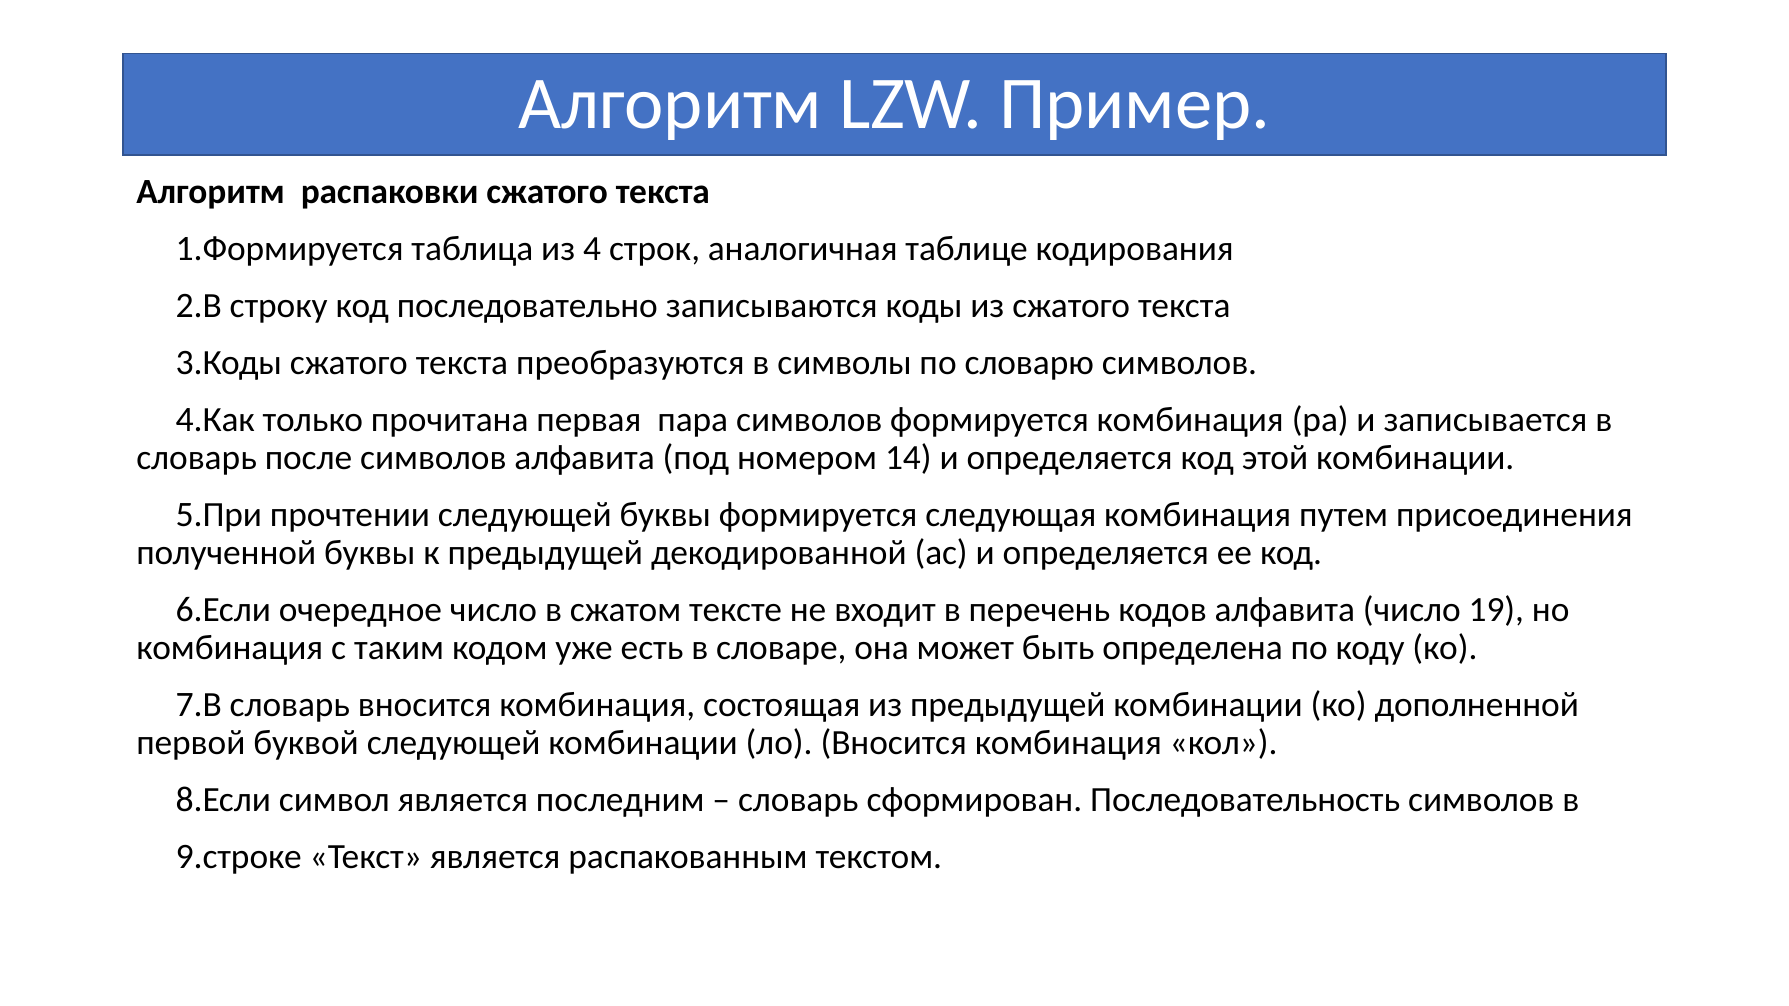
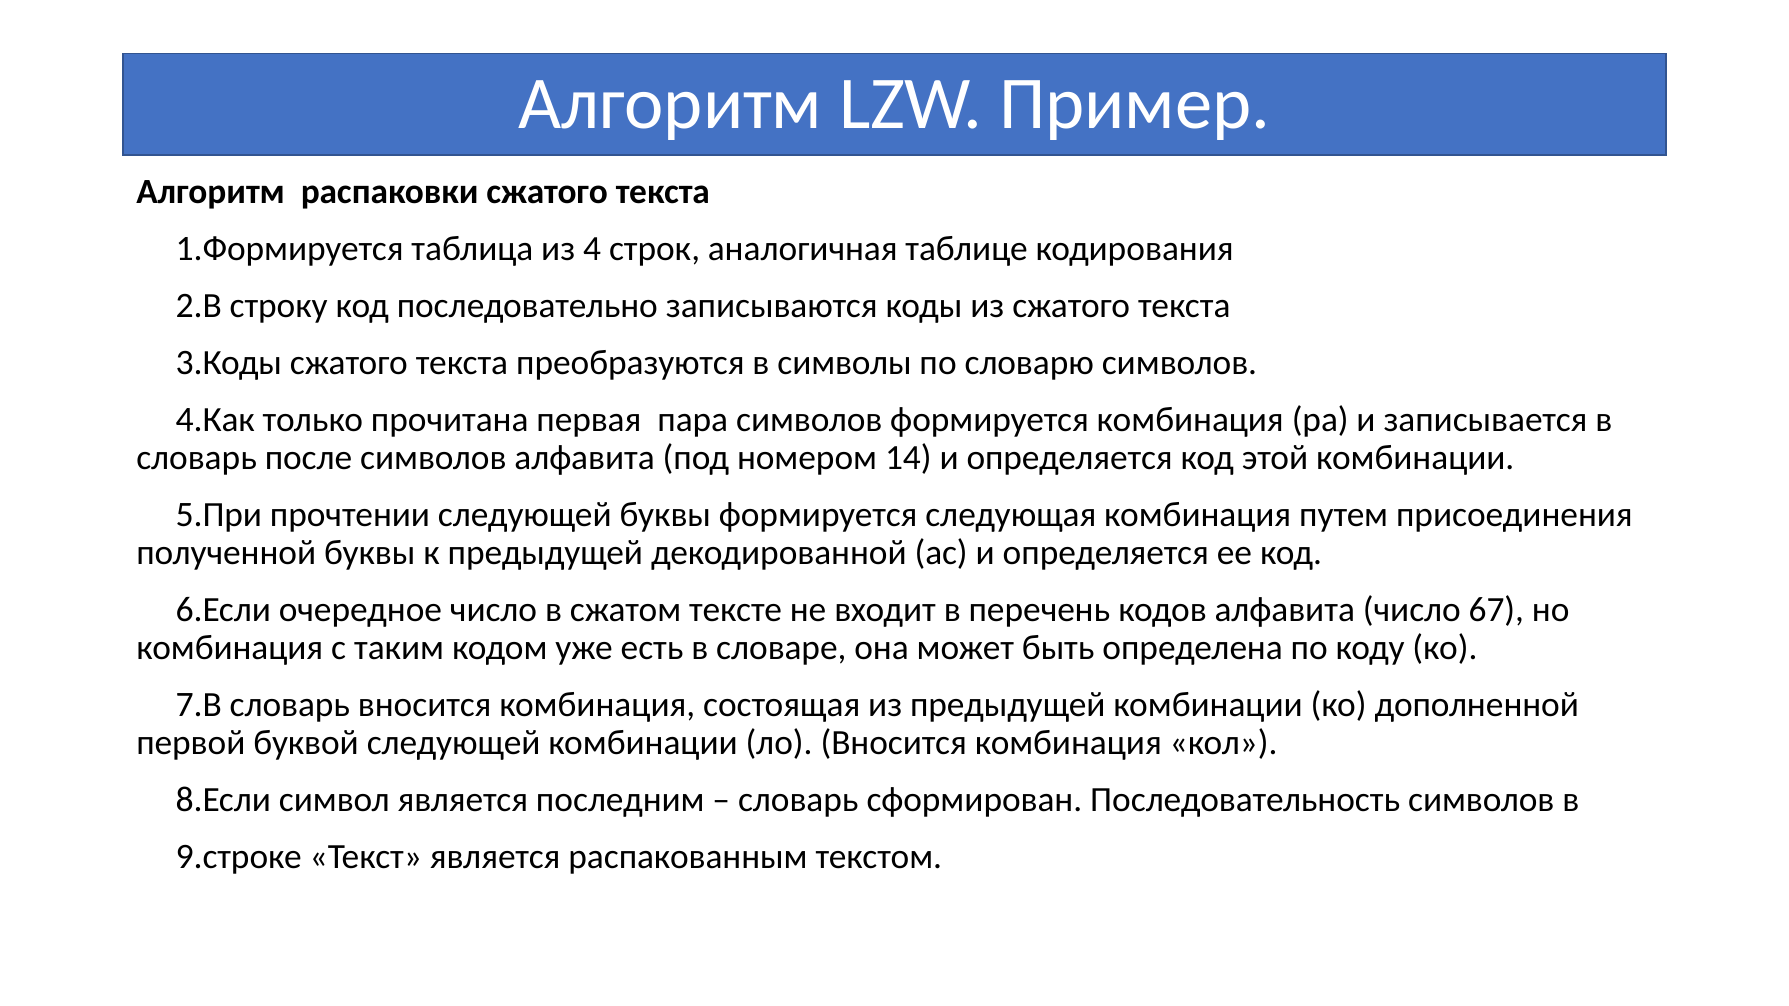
19: 19 -> 67 (1496, 610)
